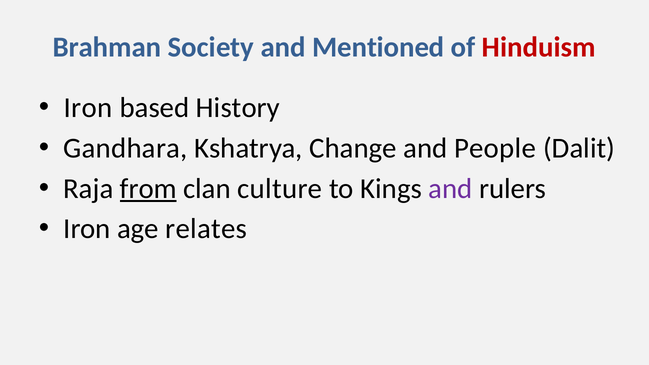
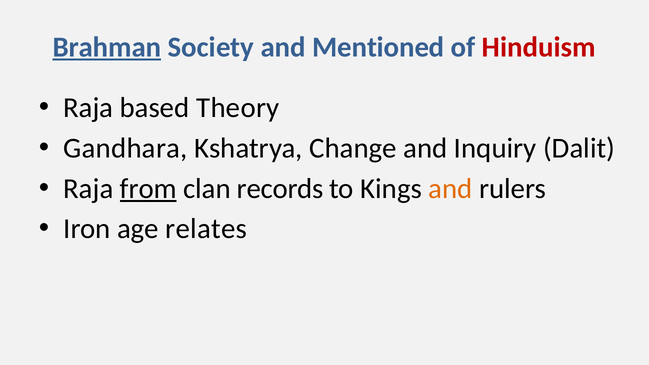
Brahman underline: none -> present (107, 47)
Iron: Iron -> Raja (88, 108)
History: History -> Theory (238, 108)
People: People -> Inquiry (495, 148)
culture: culture -> records (280, 189)
and colour: purple -> orange (450, 189)
